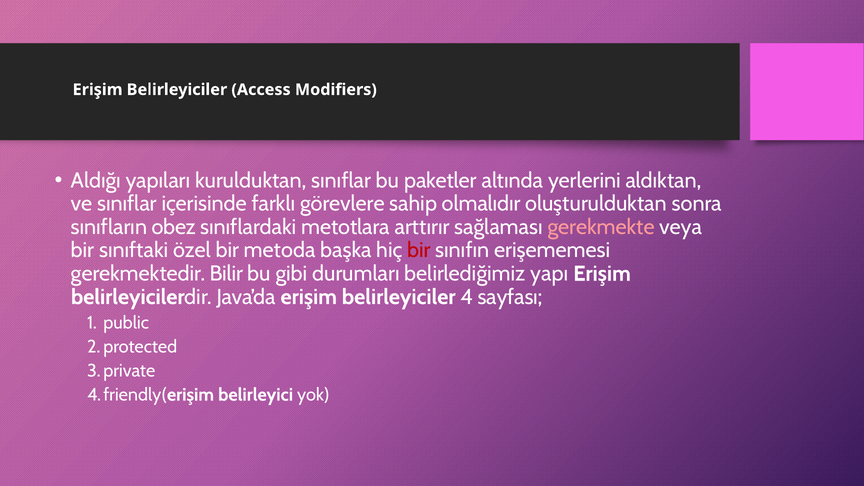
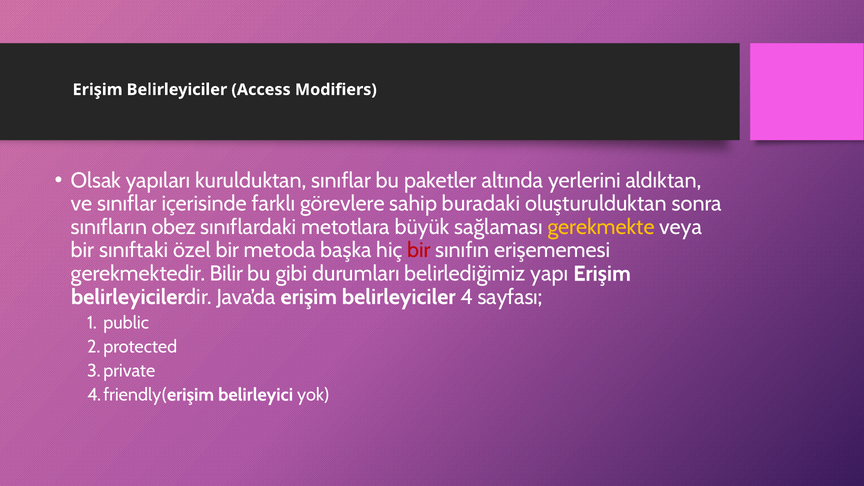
Aldığı: Aldığı -> Olsak (96, 180)
olmalıdır: olmalıdır -> buradaki (481, 204)
arttırır: arttırır -> büyük (422, 227)
gerekmekte colour: pink -> yellow (601, 227)
